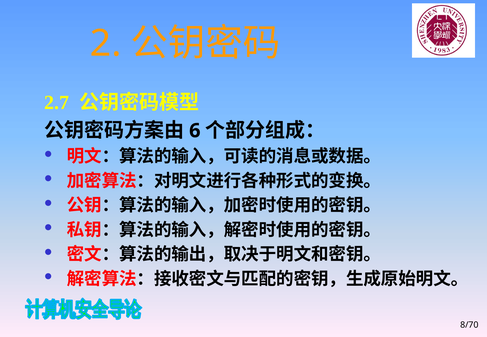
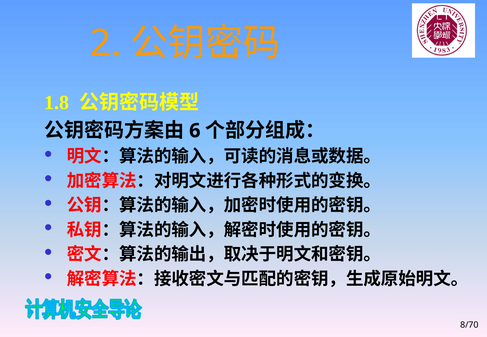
2.7: 2.7 -> 1.8 (57, 103)
